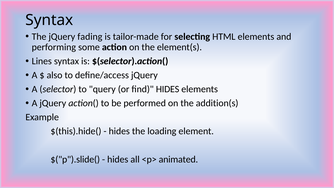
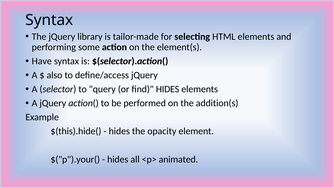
fading: fading -> library (90, 37)
Lines: Lines -> Have (42, 61)
loading: loading -> opacity (162, 131)
$("p").slide(: $("p").slide( -> $("p").your( (75, 159)
